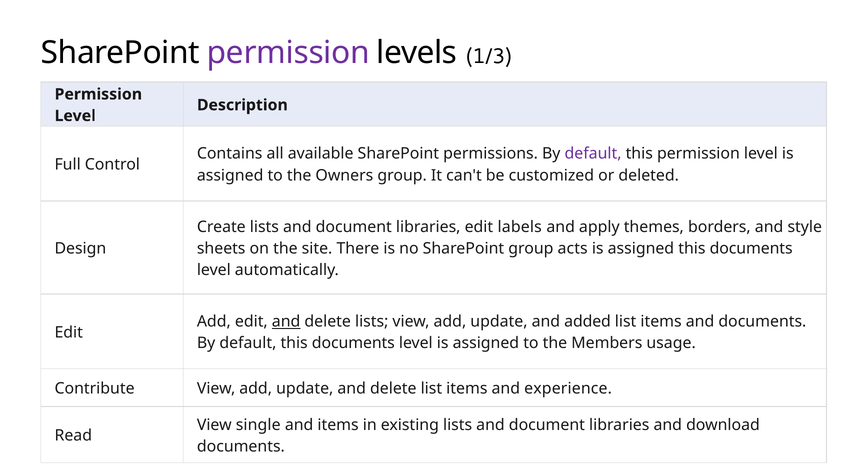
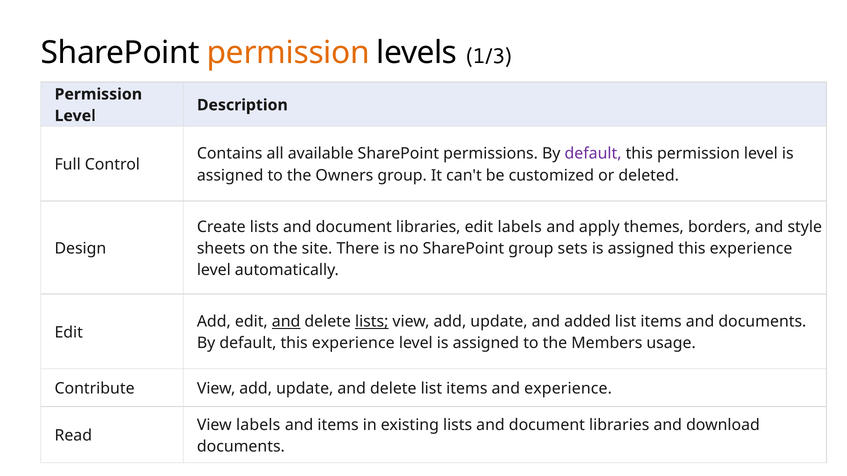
permission colour: purple -> orange (288, 53)
acts: acts -> sets (573, 249)
assigned this documents: documents -> experience (751, 249)
lists underline: none -> present (372, 322)
default this documents: documents -> experience (353, 343)
View single: single -> labels (258, 425)
